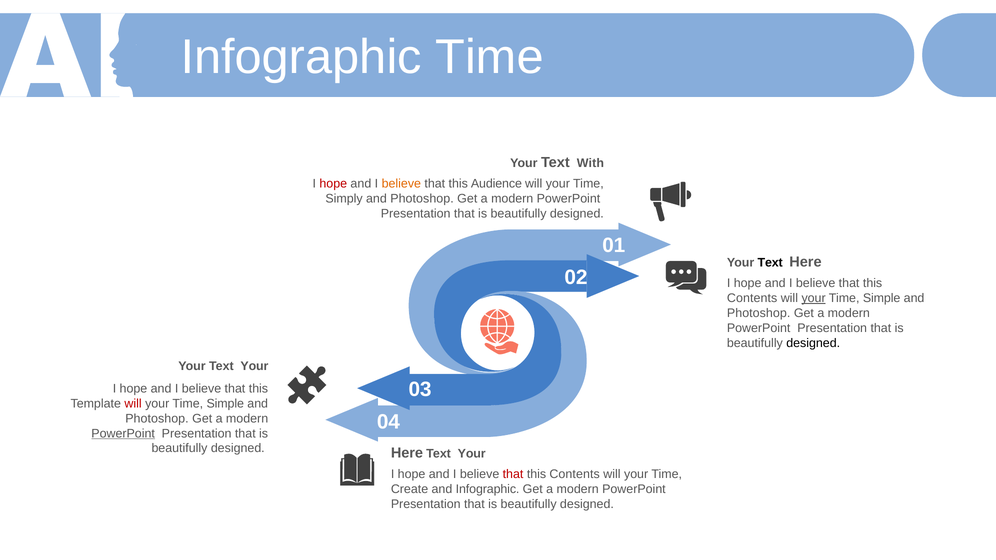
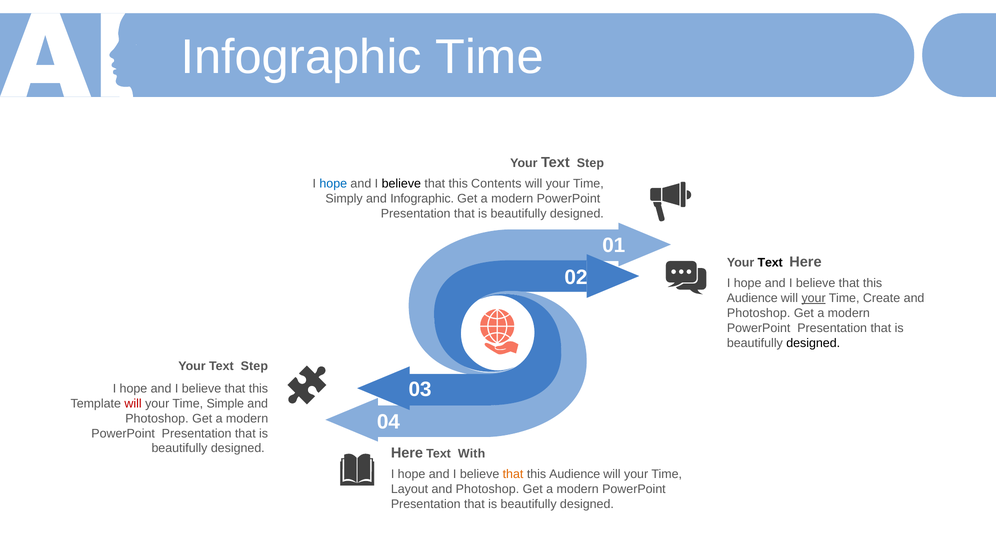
With: With -> Step (590, 163)
hope colour: red -> blue (333, 184)
believe colour: orange -> black (401, 184)
Audience: Audience -> Contents (496, 184)
Photoshop: Photoshop -> Infographic (422, 199)
Contents: Contents -> Audience (752, 298)
Simple: Simple -> Create (882, 298)
Your: Your -> Step (254, 366)
PowerPoint underline: present -> none (123, 434)
Your: Your -> With (472, 454)
that colour: red -> orange (513, 475)
Contents: Contents -> Audience (575, 475)
Create: Create -> Layout (410, 490)
Infographic: Infographic -> Photoshop (487, 490)
